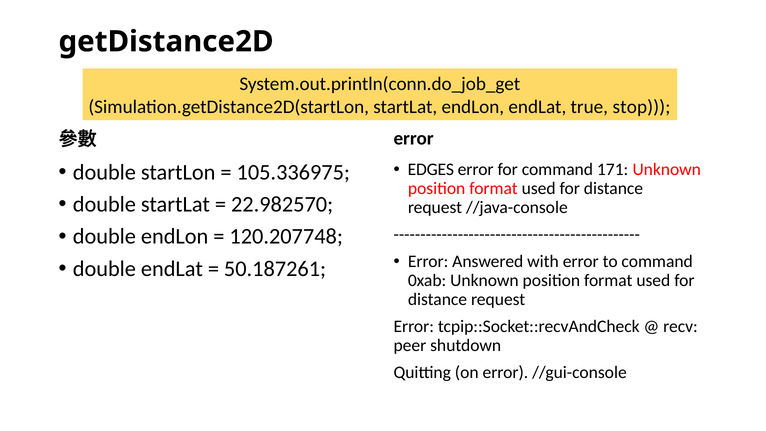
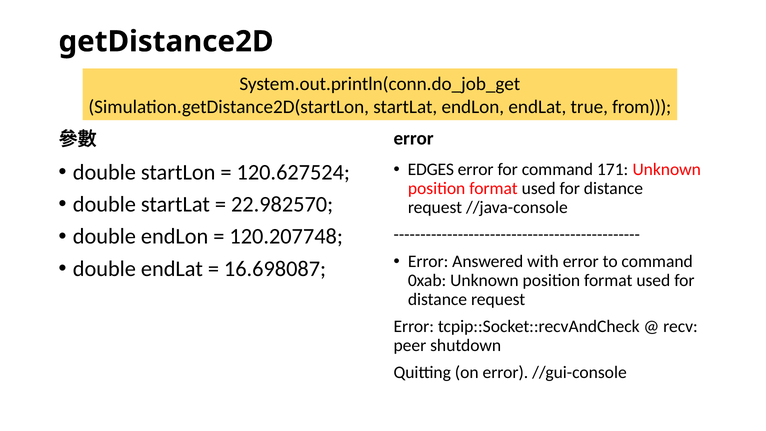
stop: stop -> from (642, 107)
105.336975: 105.336975 -> 120.627524 (293, 172)
50.187261: 50.187261 -> 16.698087 (275, 269)
